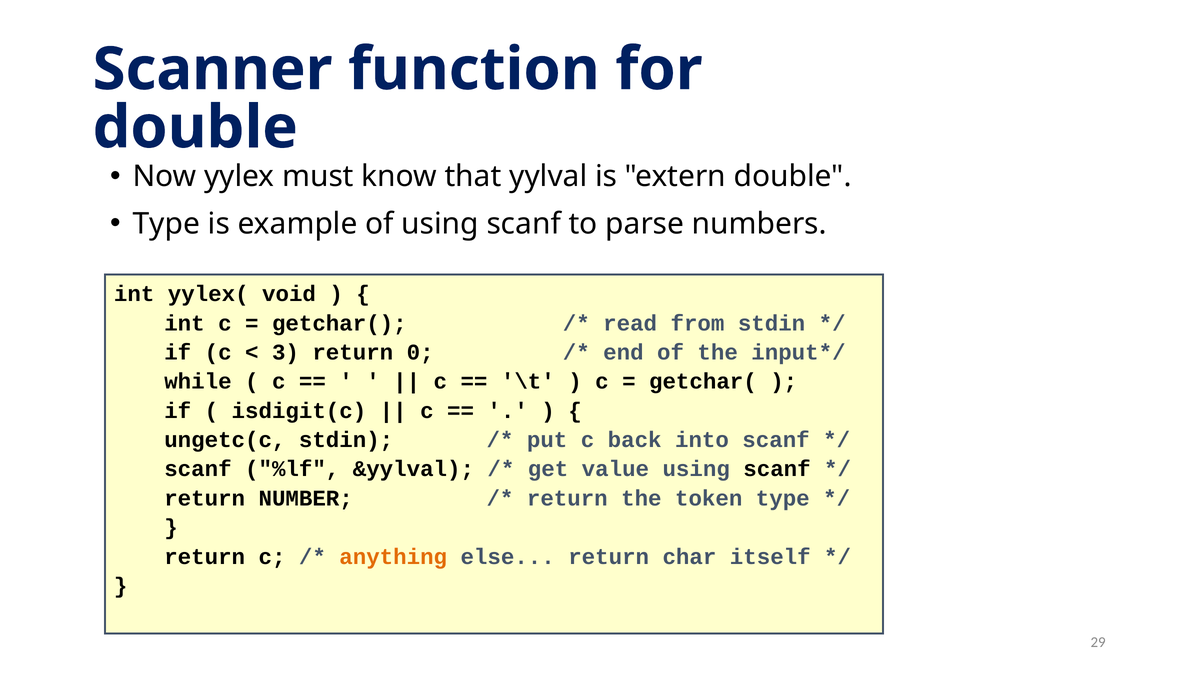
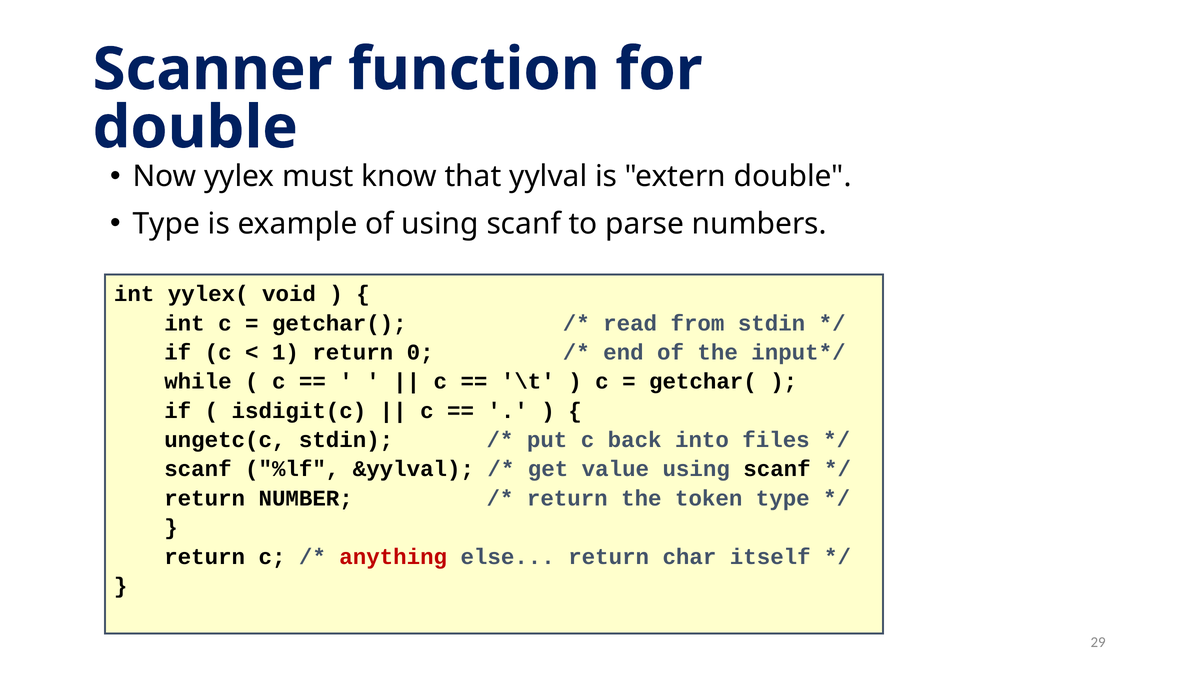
3: 3 -> 1 (285, 353)
into scanf: scanf -> files (776, 440)
anything colour: orange -> red (393, 557)
